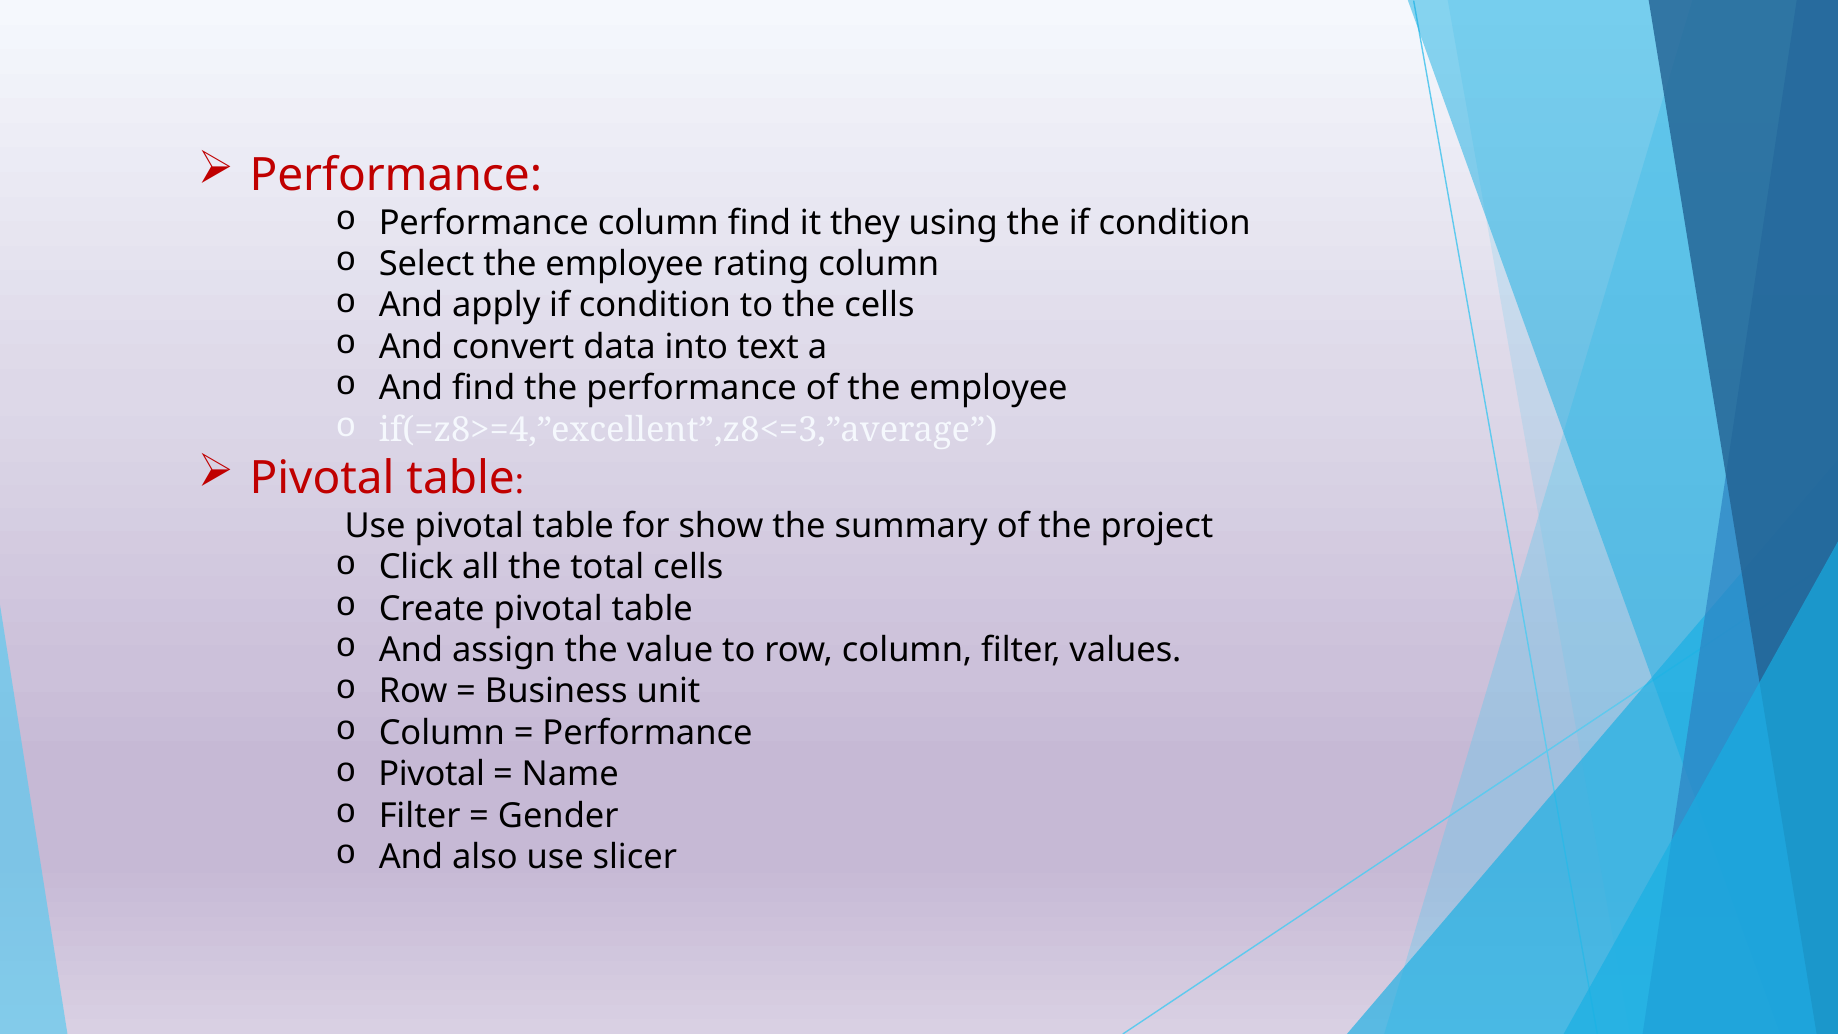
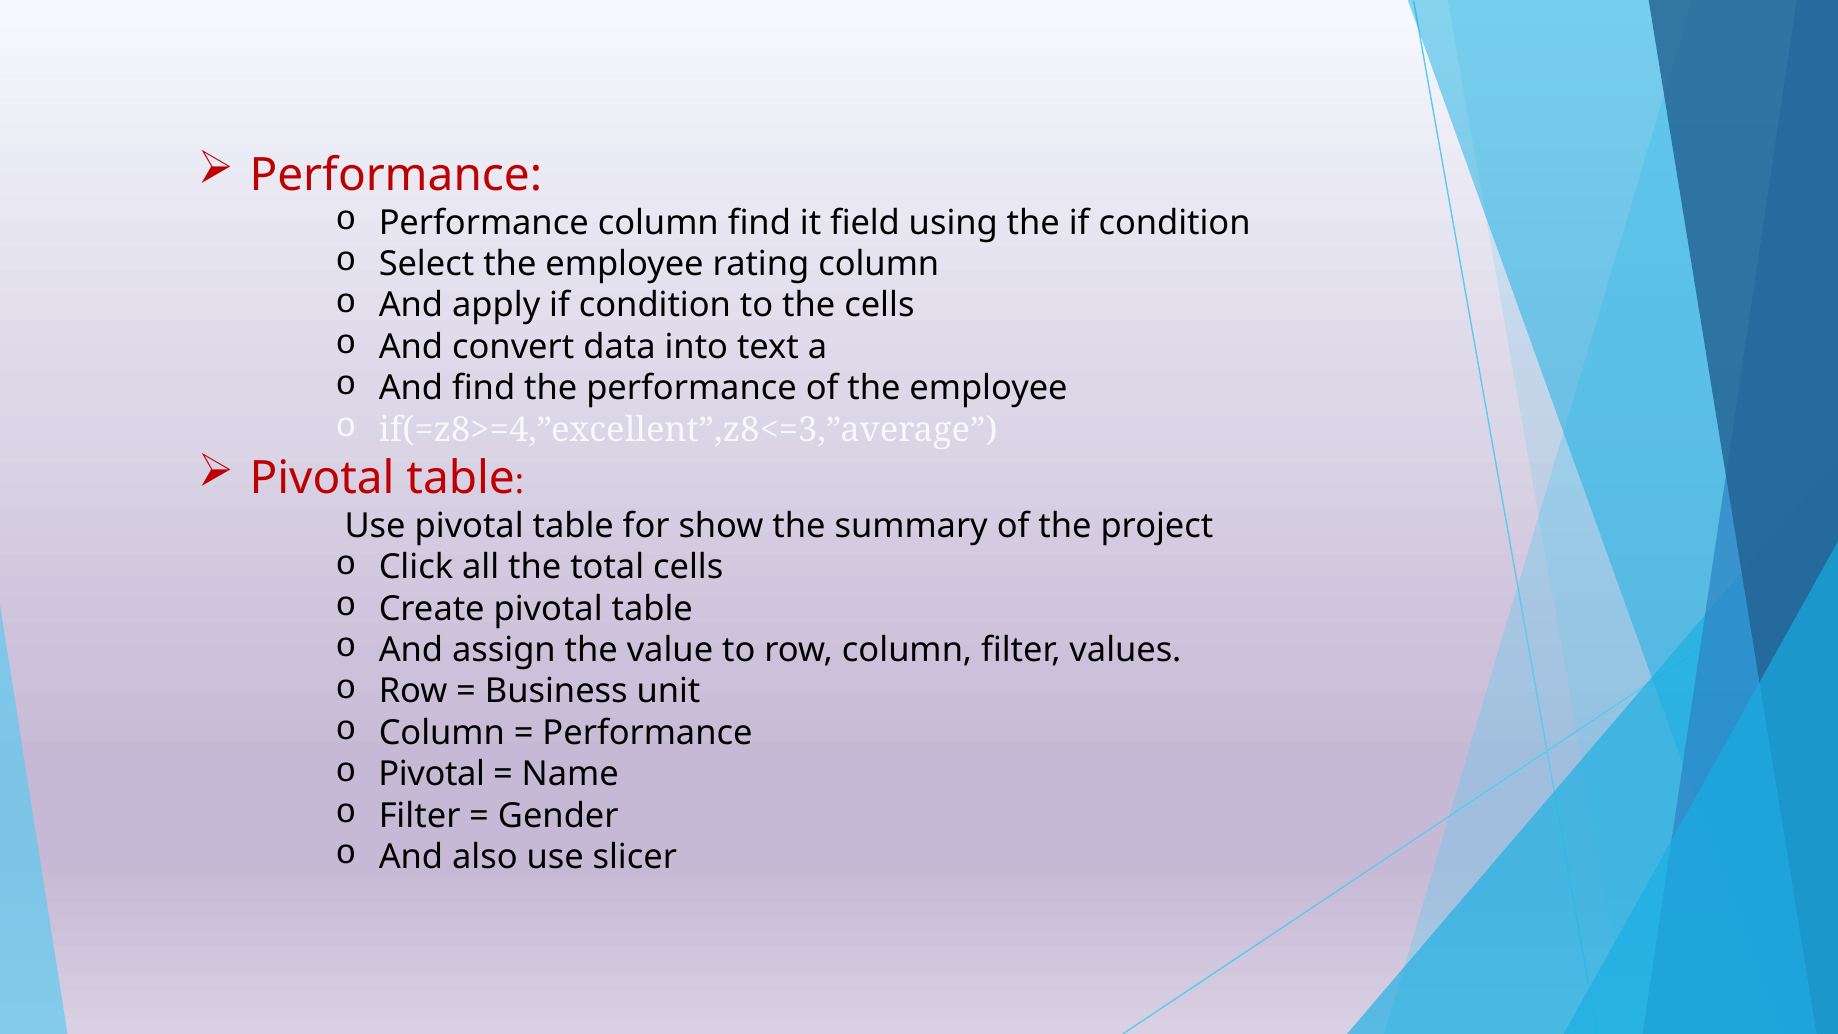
they: they -> field (865, 223)
